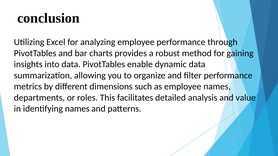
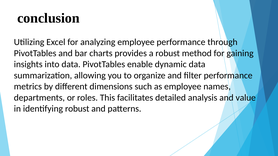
identifying names: names -> robust (77, 109)
